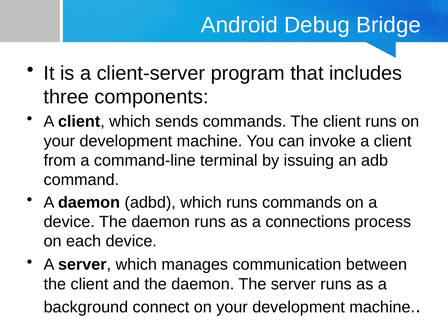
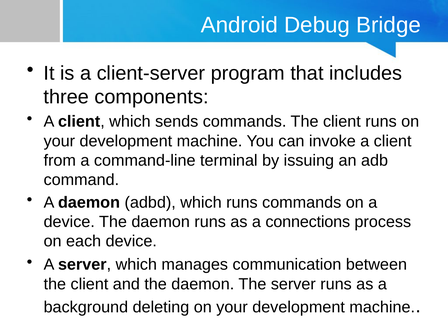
connect: connect -> deleting (161, 307)
